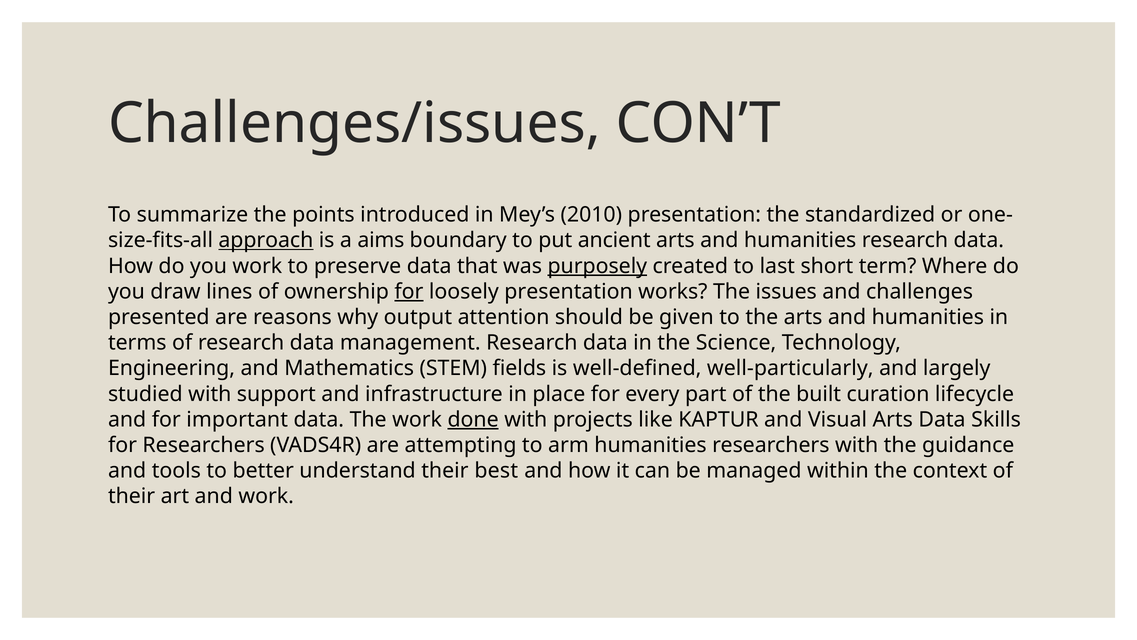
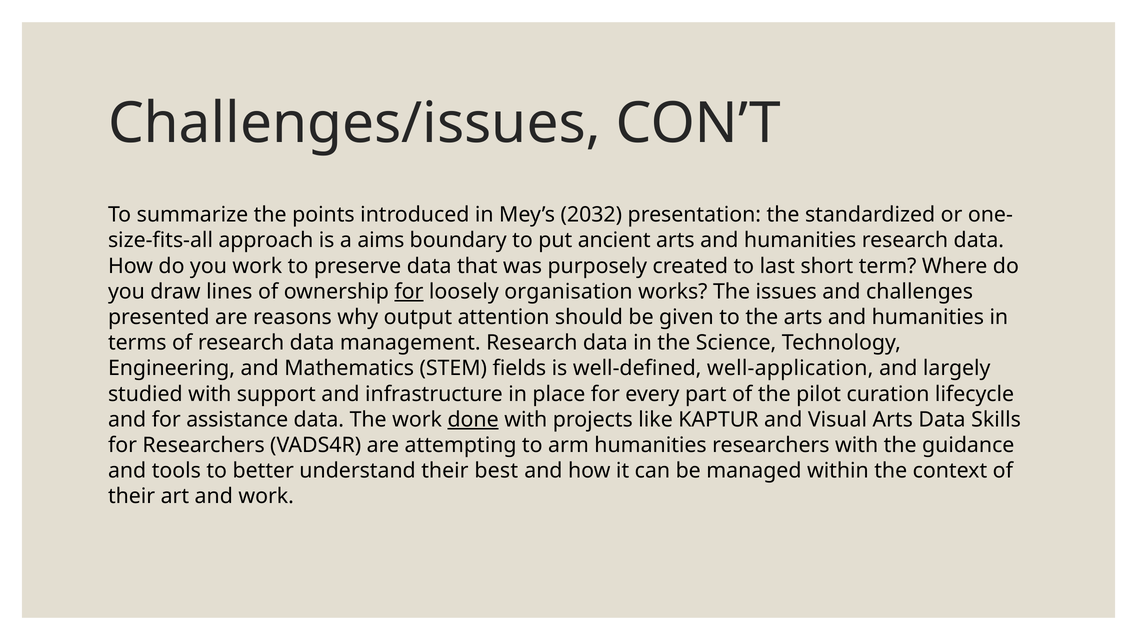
2010: 2010 -> 2032 (591, 215)
approach underline: present -> none (266, 240)
purposely underline: present -> none (597, 266)
loosely presentation: presentation -> organisation (568, 291)
well-particularly: well-particularly -> well-application (790, 368)
built: built -> pilot (819, 394)
important: important -> assistance (237, 419)
